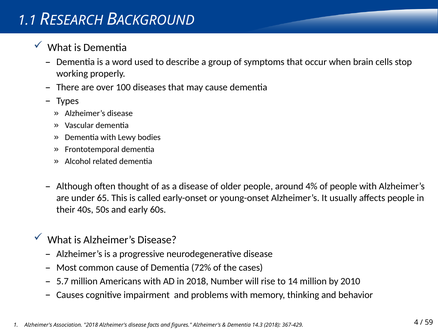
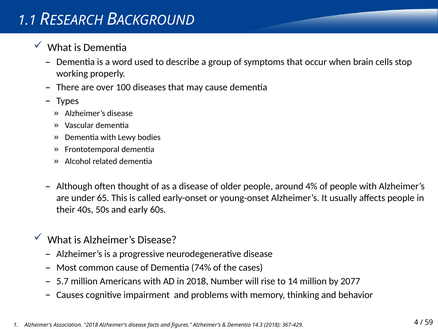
72%: 72% -> 74% (201, 267)
2010: 2010 -> 2077 (350, 281)
